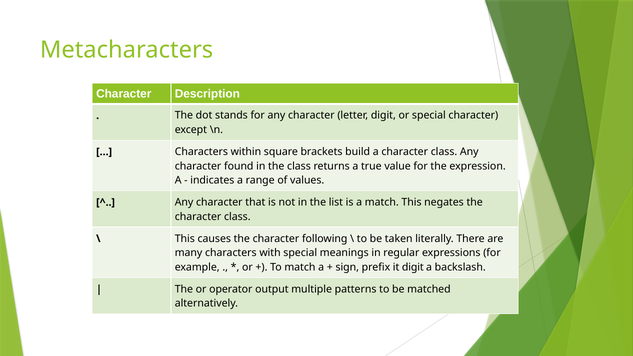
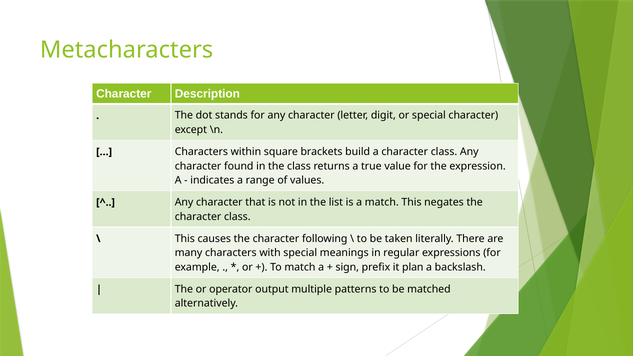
it digit: digit -> plan (413, 267)
